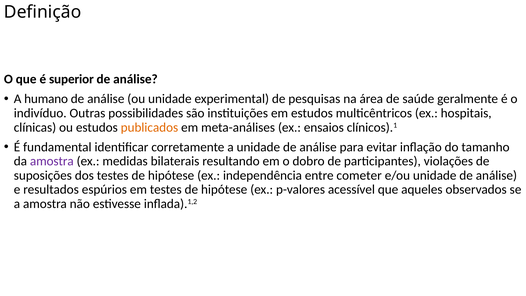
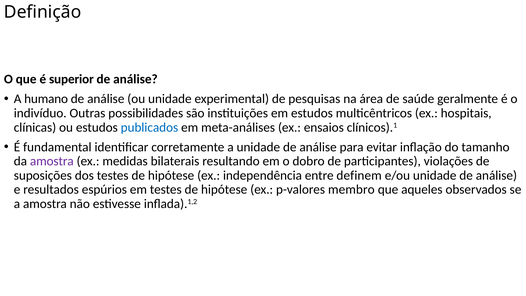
publicados colour: orange -> blue (149, 127)
cometer: cometer -> definem (359, 175)
acessível: acessível -> membro (351, 190)
